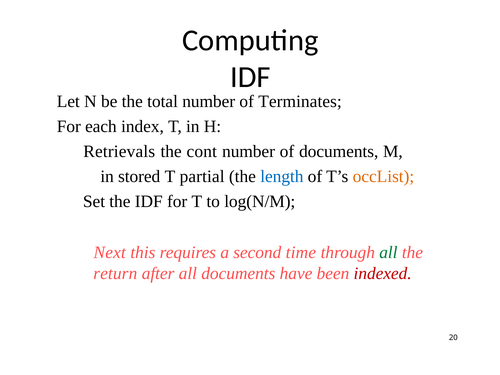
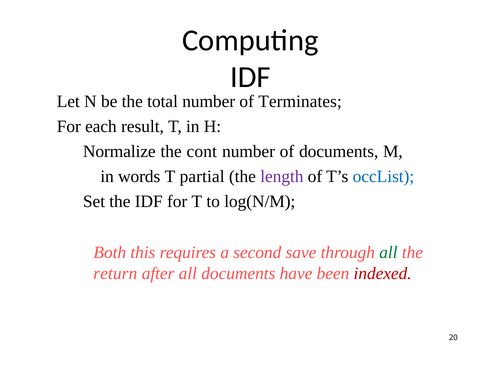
index: index -> result (143, 126)
Retrievals: Retrievals -> Normalize (119, 151)
stored: stored -> words (139, 176)
length colour: blue -> purple (282, 176)
occList colour: orange -> blue (383, 176)
Next: Next -> Both (110, 253)
time: time -> save (301, 253)
